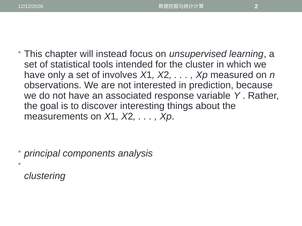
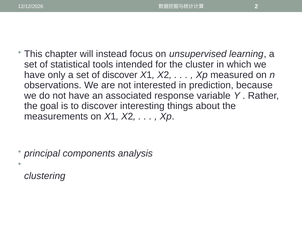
of involves: involves -> discover (120, 75)
